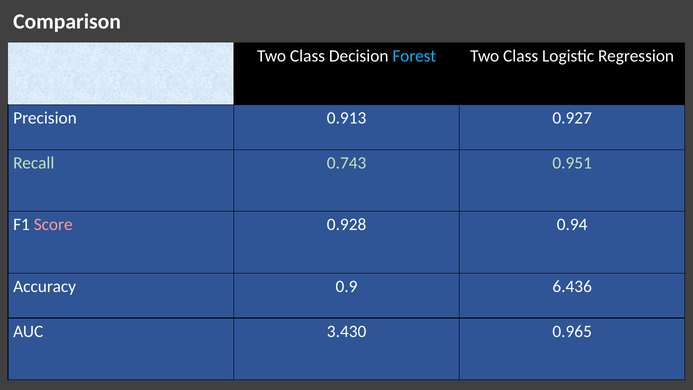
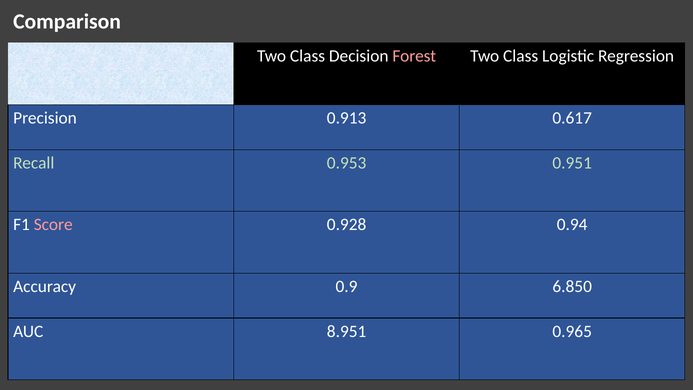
Forest colour: light blue -> pink (414, 56)
0.927: 0.927 -> 0.617 (572, 118)
0.743: 0.743 -> 0.953 (347, 163)
6.436: 6.436 -> 6.850 (572, 286)
3.430: 3.430 -> 8.951 (347, 331)
